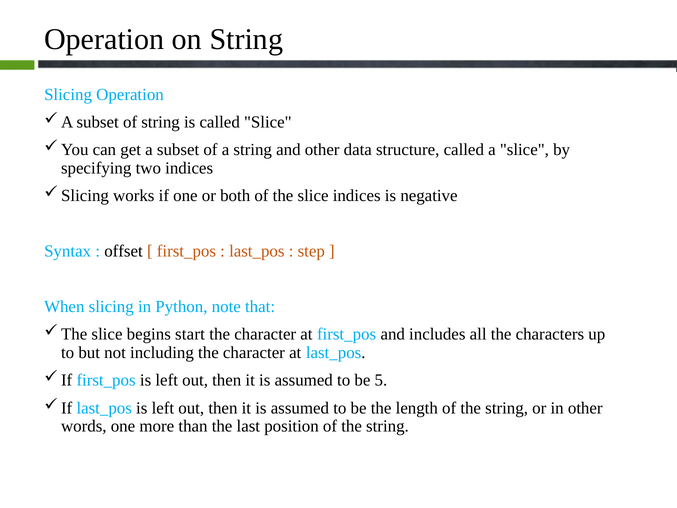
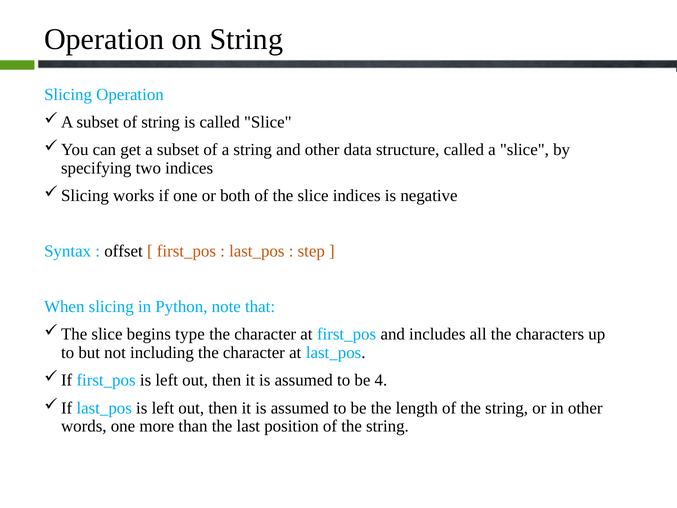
start: start -> type (190, 334)
5: 5 -> 4 (381, 380)
